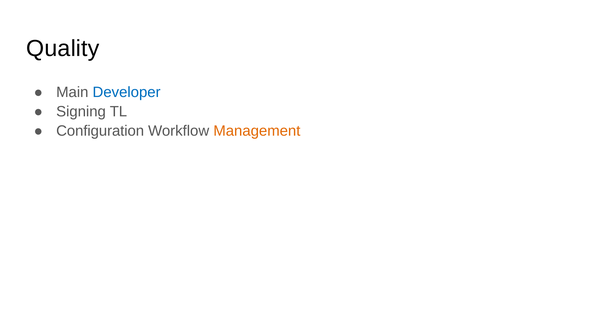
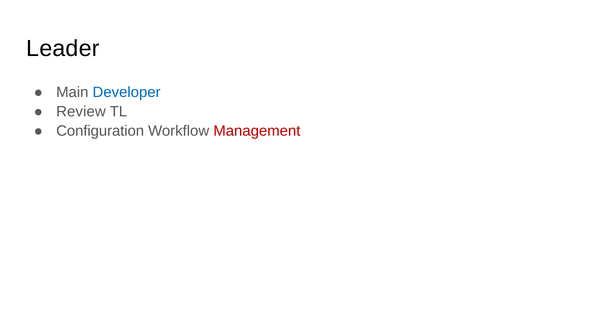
Quality: Quality -> Leader (63, 48)
Signing: Signing -> Review (81, 112)
Management colour: orange -> red (257, 131)
